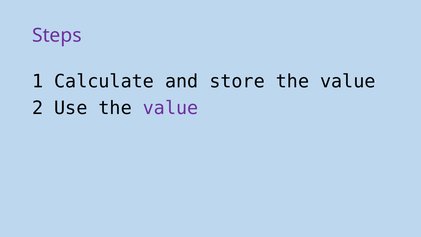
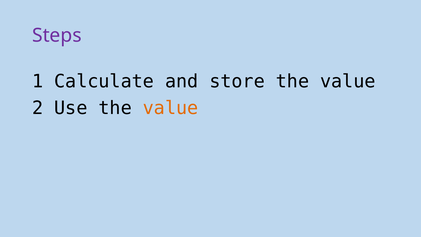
value colour: purple -> orange (171, 108)
